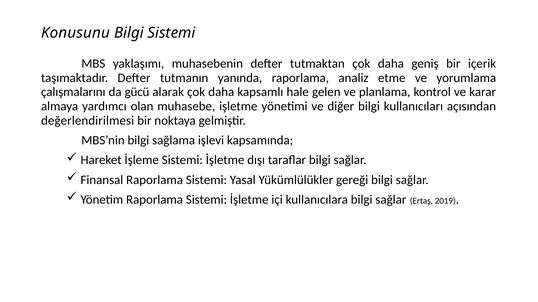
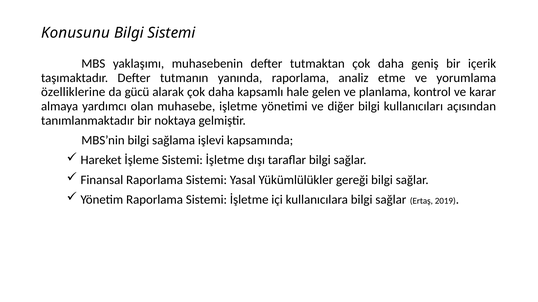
çalışmalarını: çalışmalarını -> özelliklerine (73, 92)
değerlendirilmesi: değerlendirilmesi -> tanımlanmaktadır (88, 121)
